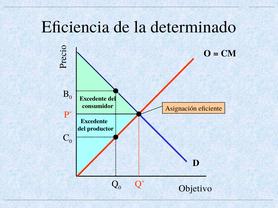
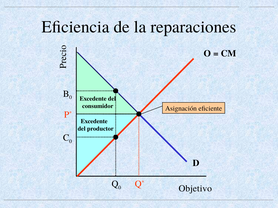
determinado: determinado -> reparaciones (193, 27)
